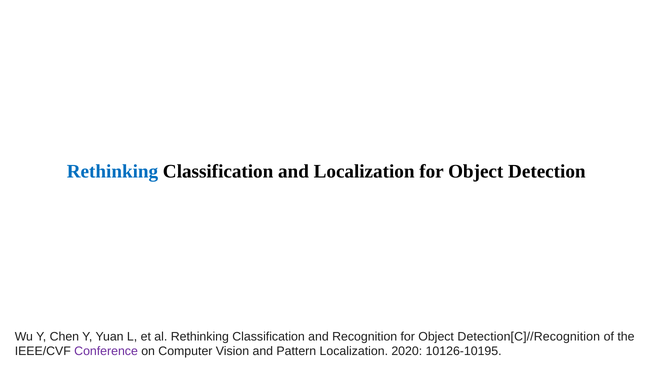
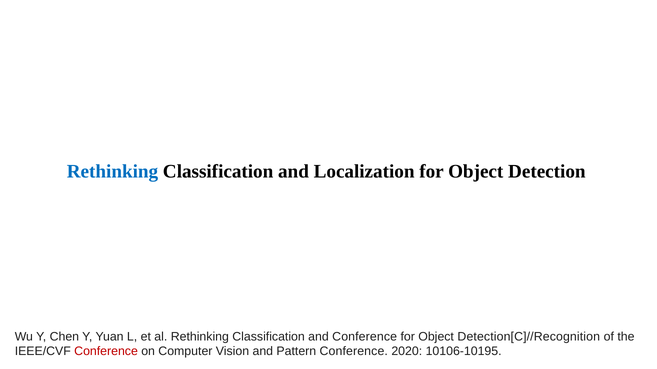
and Recognition: Recognition -> Conference (365, 337)
Conference colour: purple -> red (106, 352)
Pattern Localization: Localization -> Conference (354, 352)
10126-10195: 10126-10195 -> 10106-10195 (464, 352)
